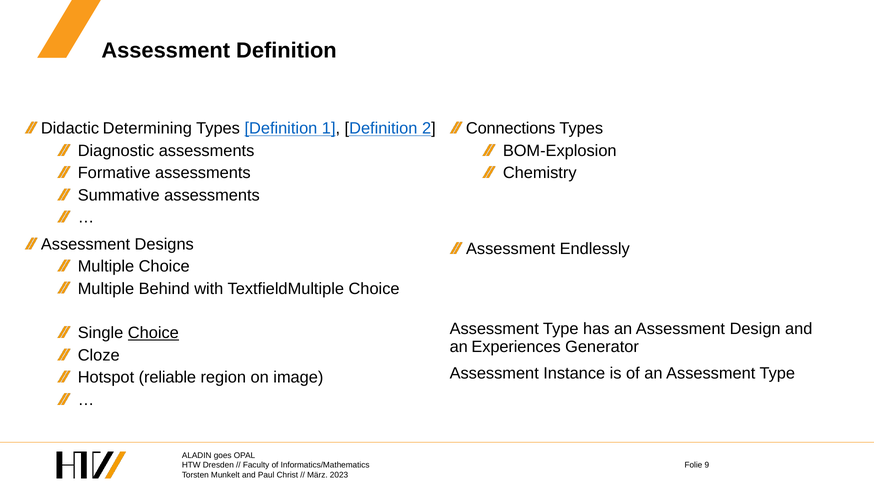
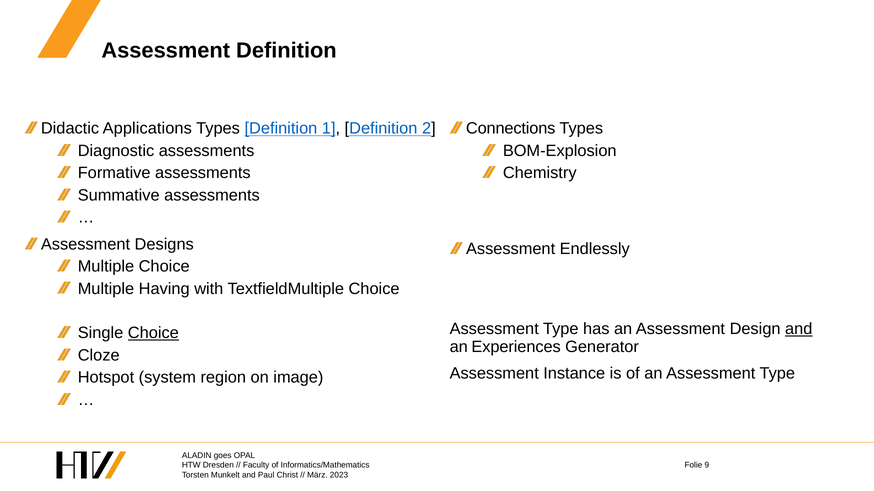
Determining: Determining -> Applications (147, 129)
Behind: Behind -> Having (164, 289)
and underline: none -> present (799, 329)
reliable: reliable -> system (167, 378)
